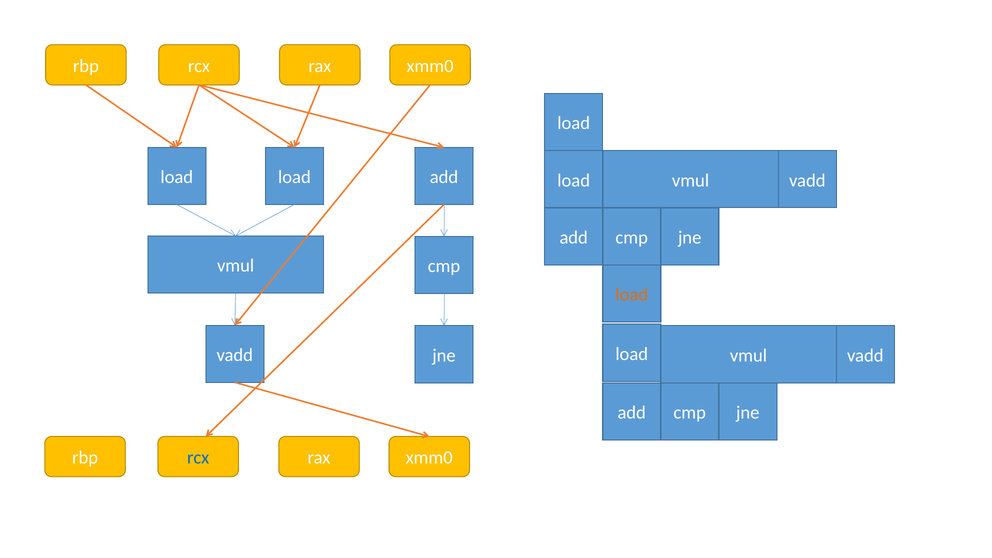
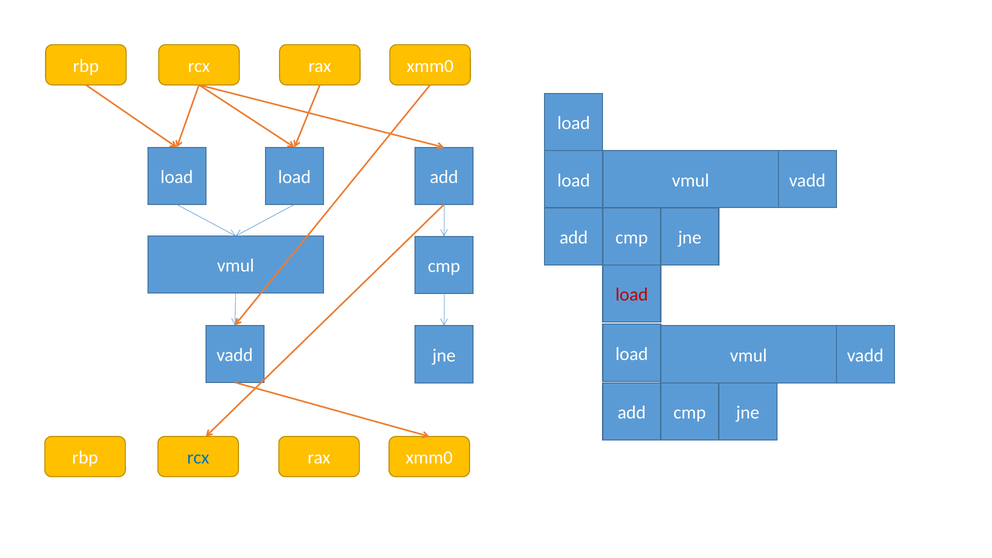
load colour: orange -> red (632, 295)
